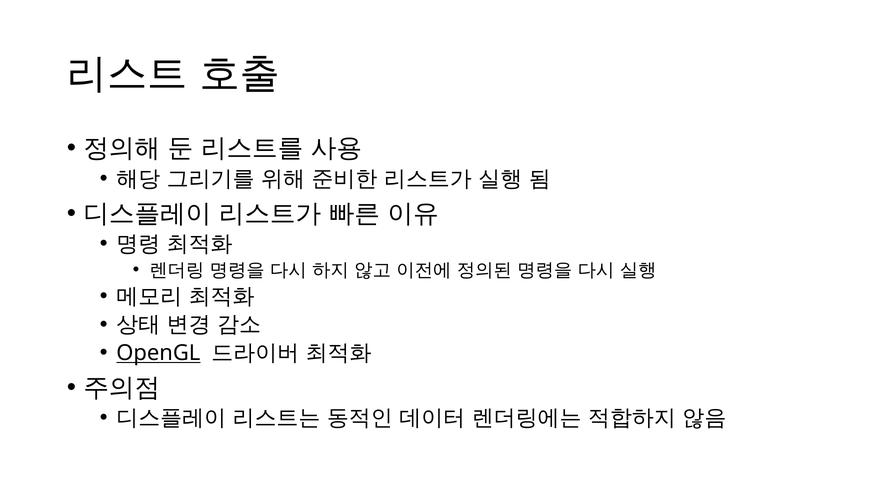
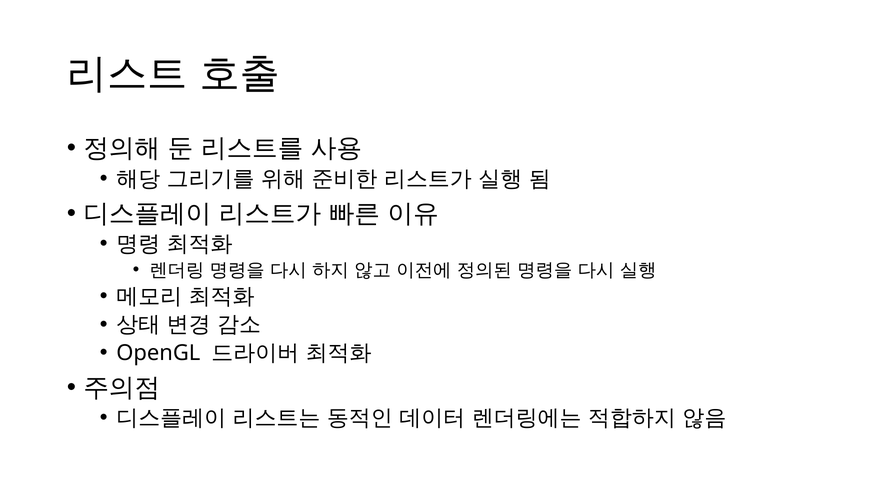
OpenGL underline: present -> none (158, 353)
